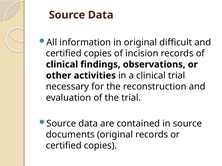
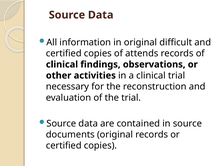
incision: incision -> attends (142, 54)
